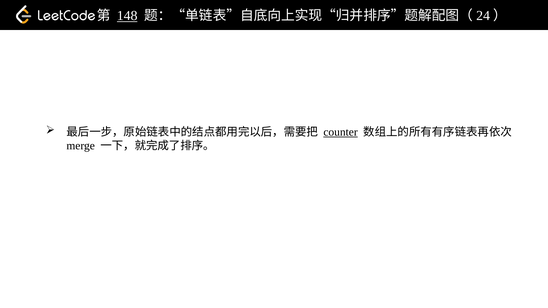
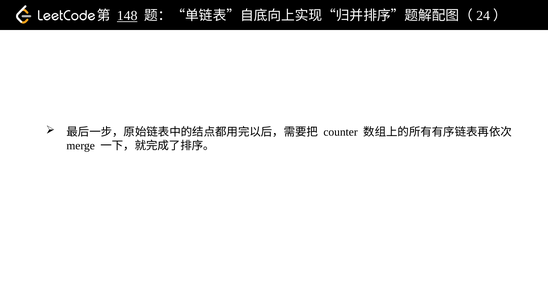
counter underline: present -> none (341, 132)
